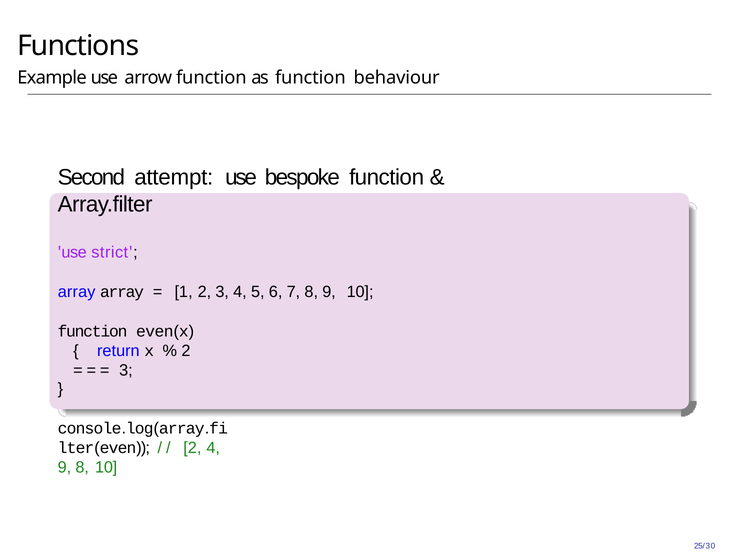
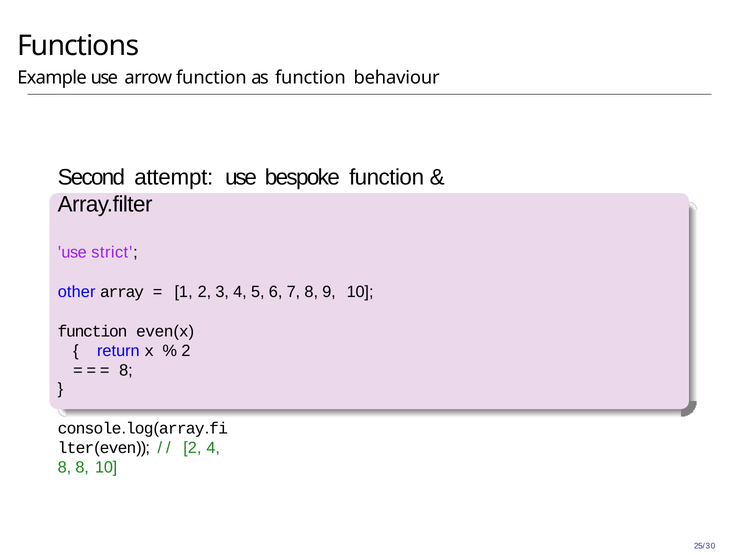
array: array -> other (77, 292)
3: 3 -> 8 (126, 370)
9: 9 -> 8 (64, 467)
